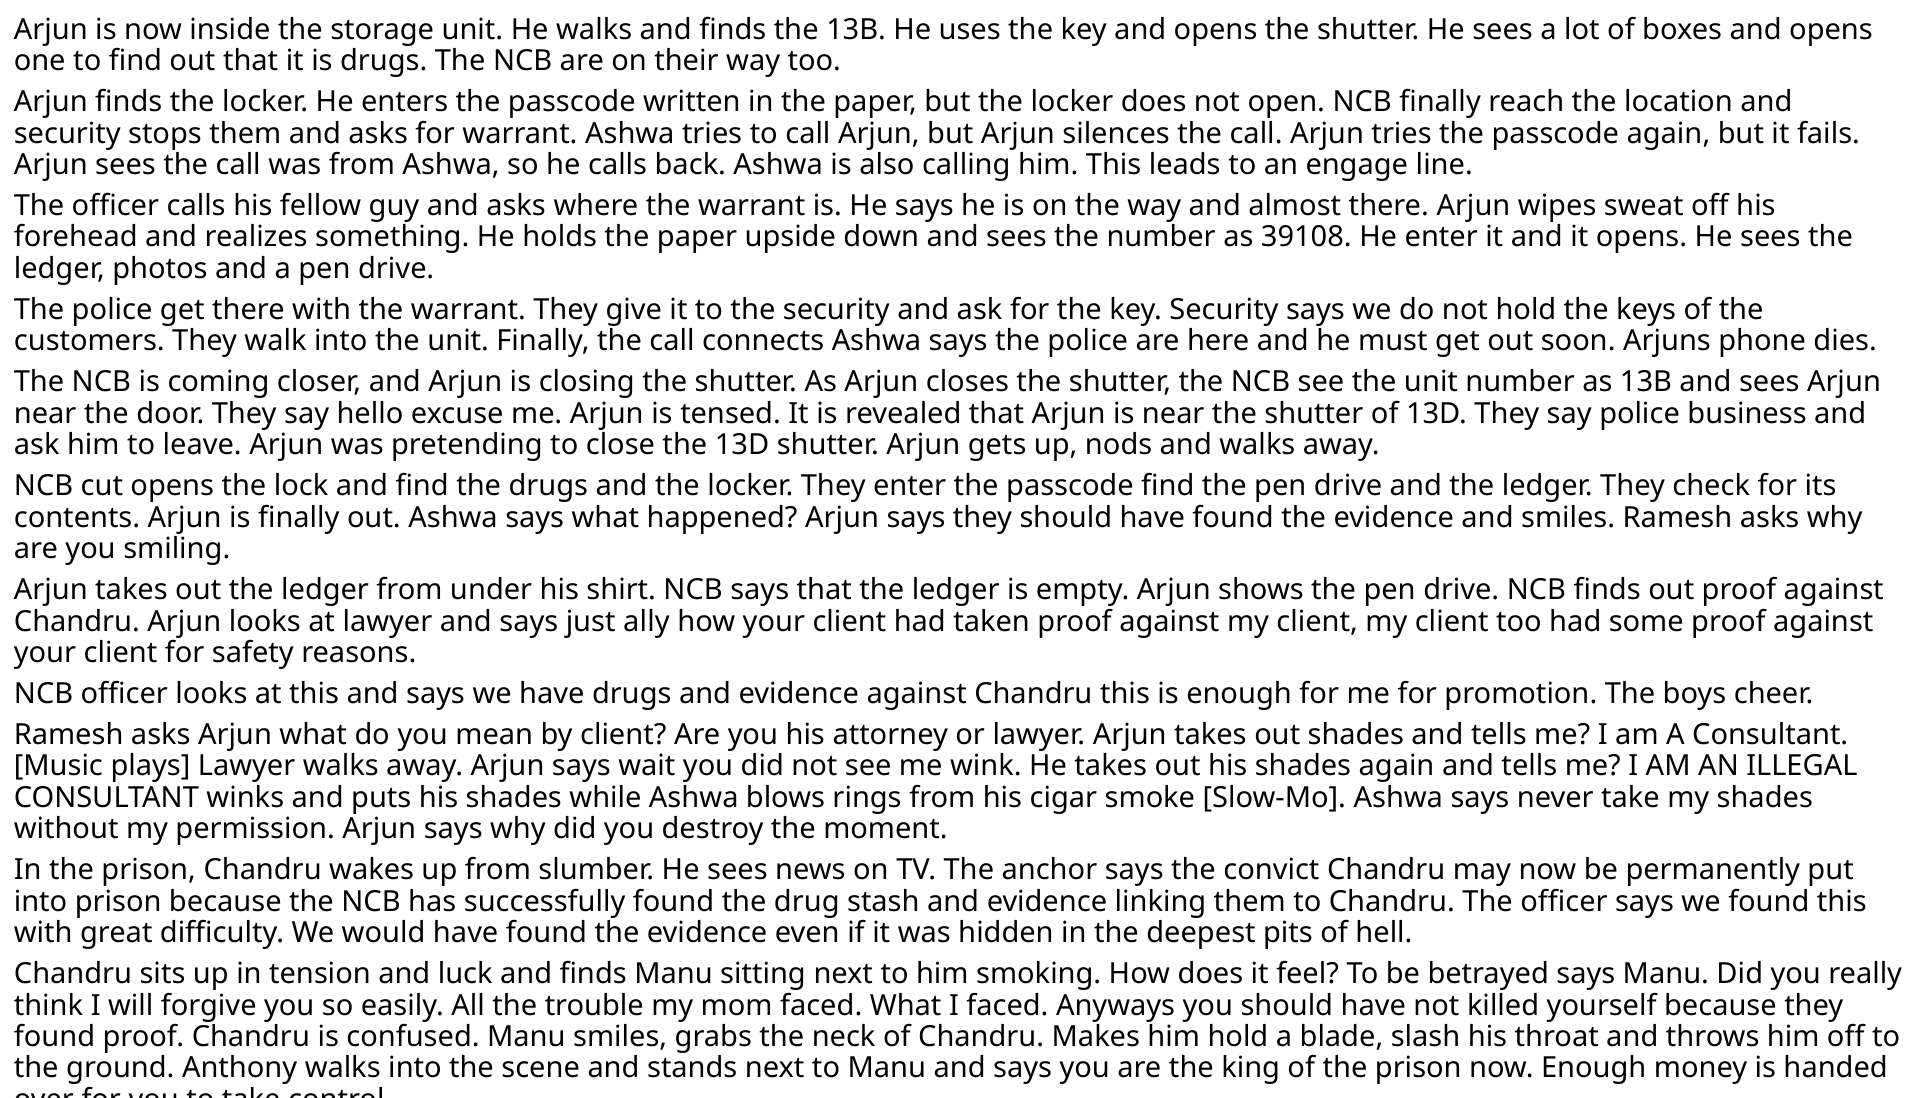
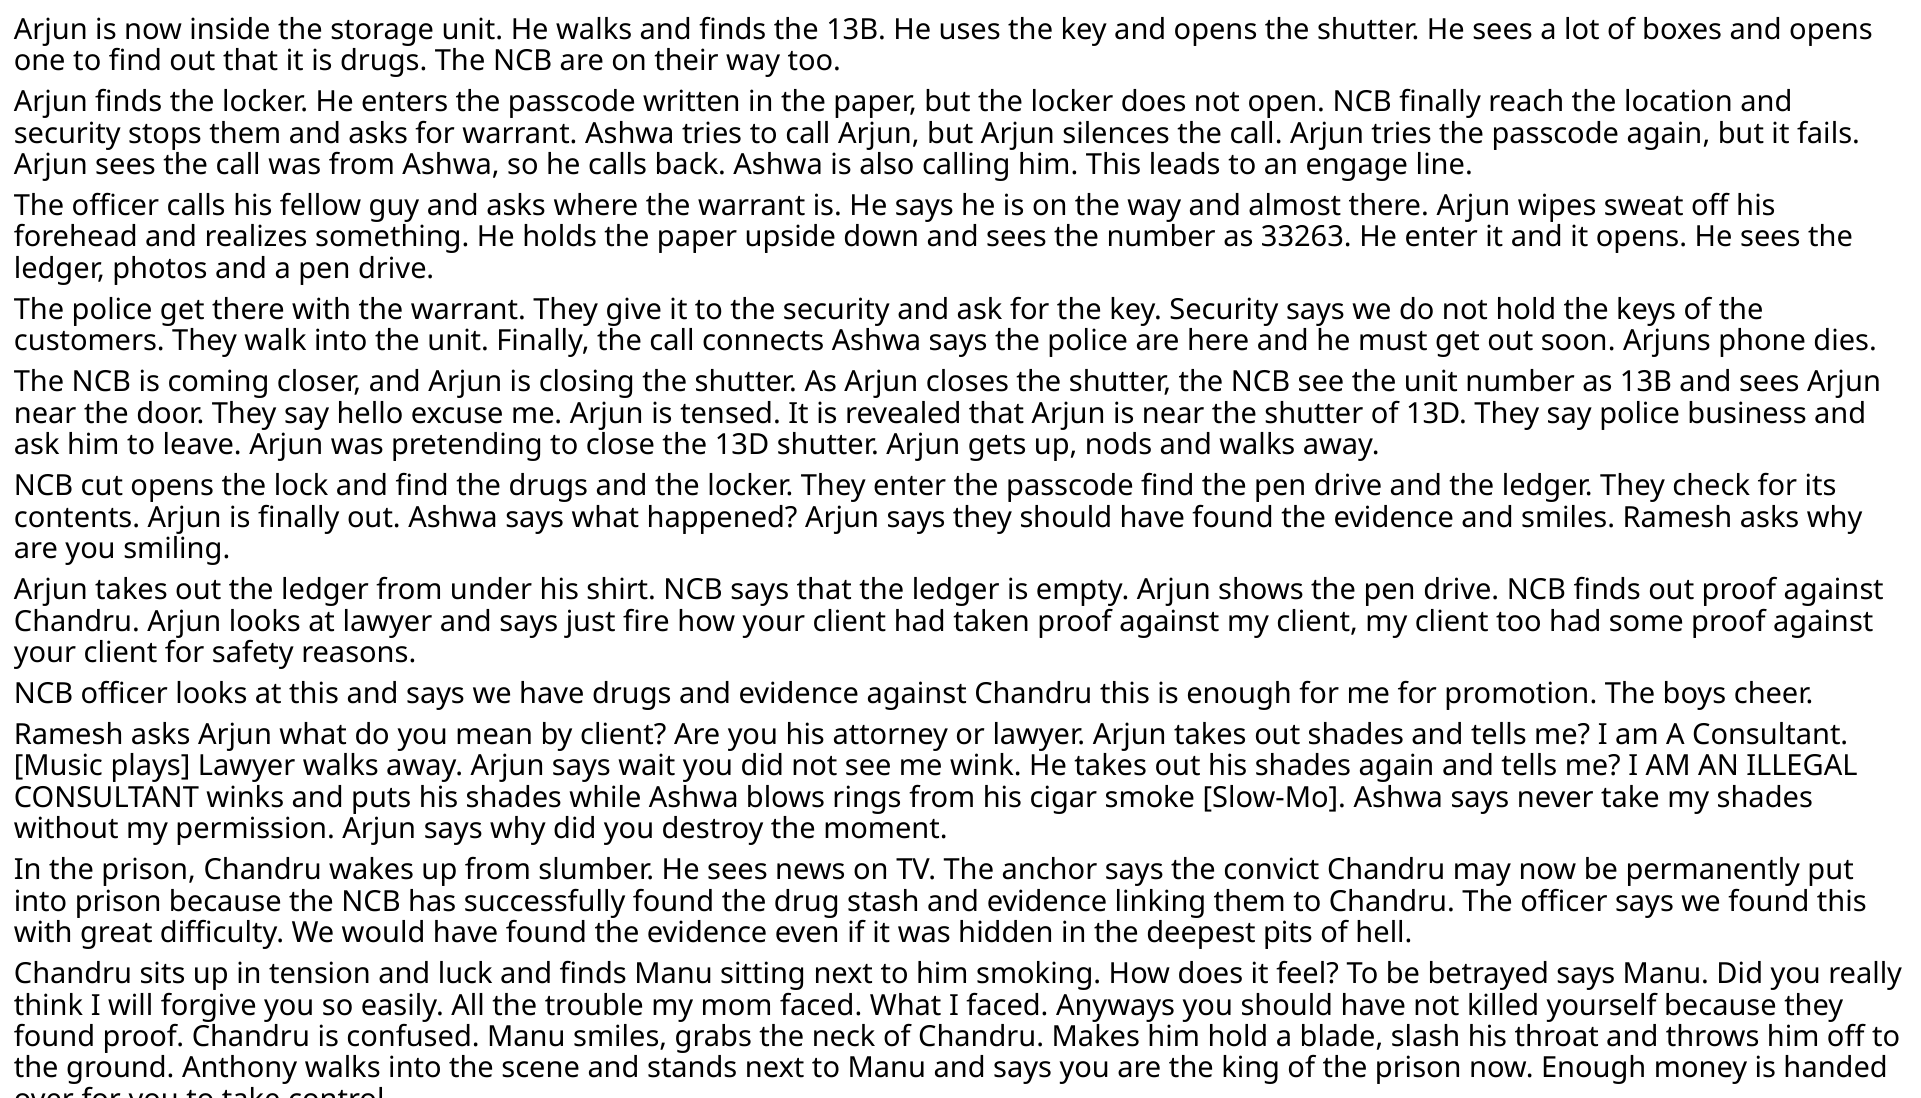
39108: 39108 -> 33263 (1306, 237)
just ally: ally -> fire (646, 621)
